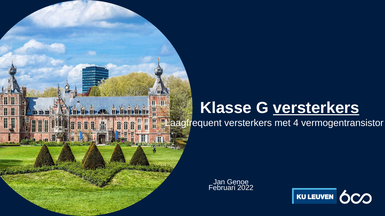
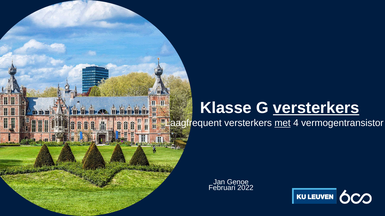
met underline: none -> present (283, 123)
